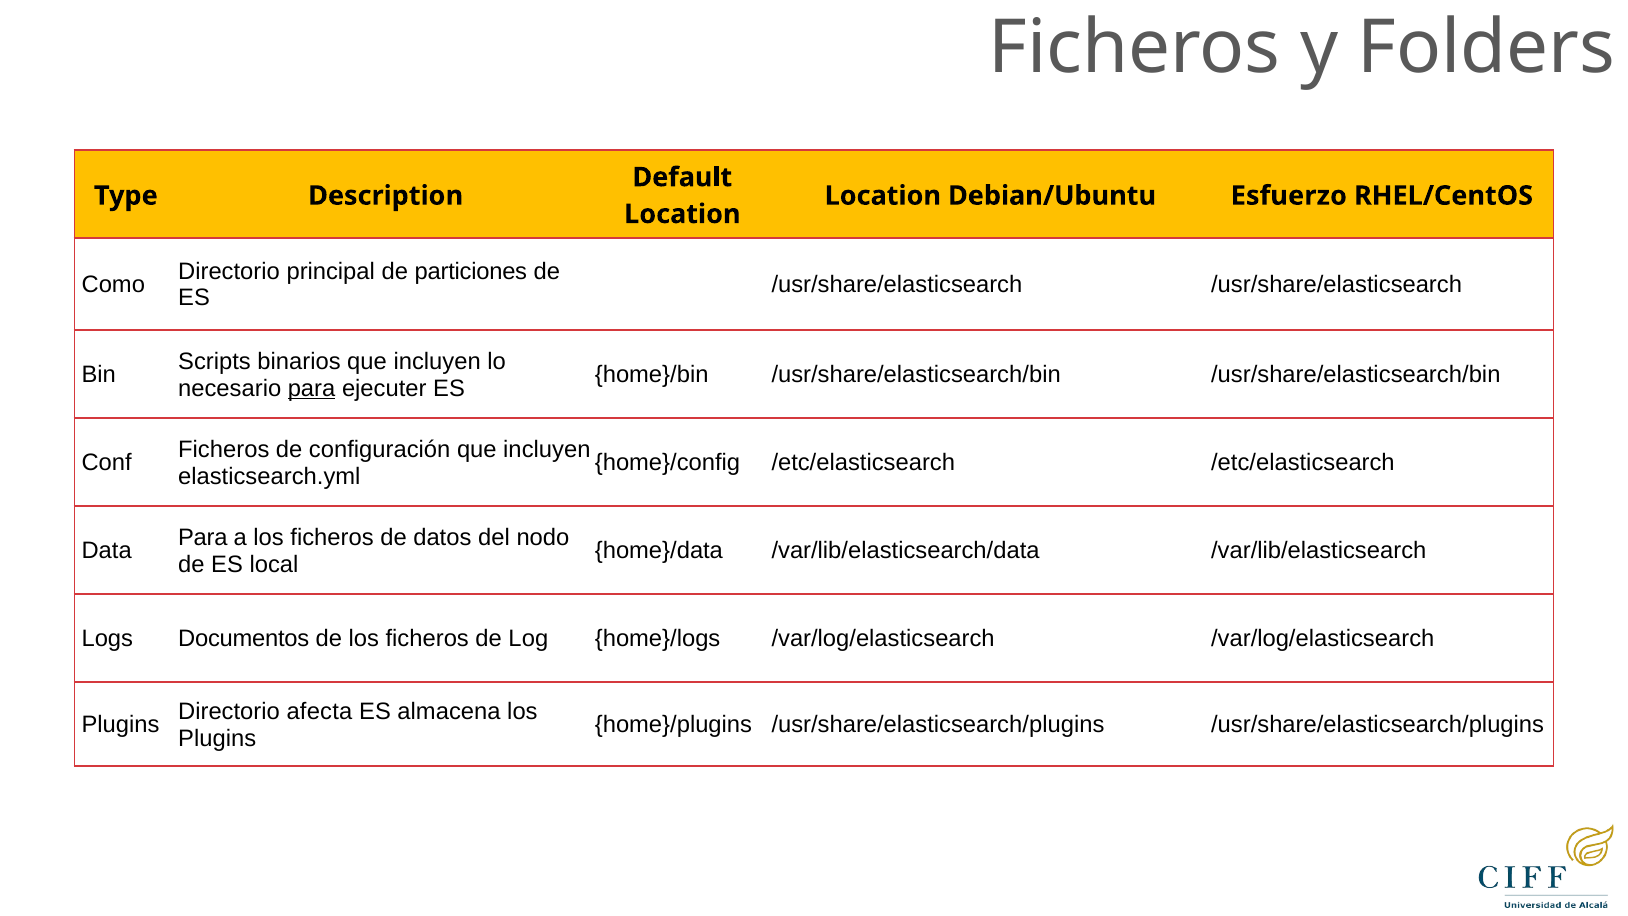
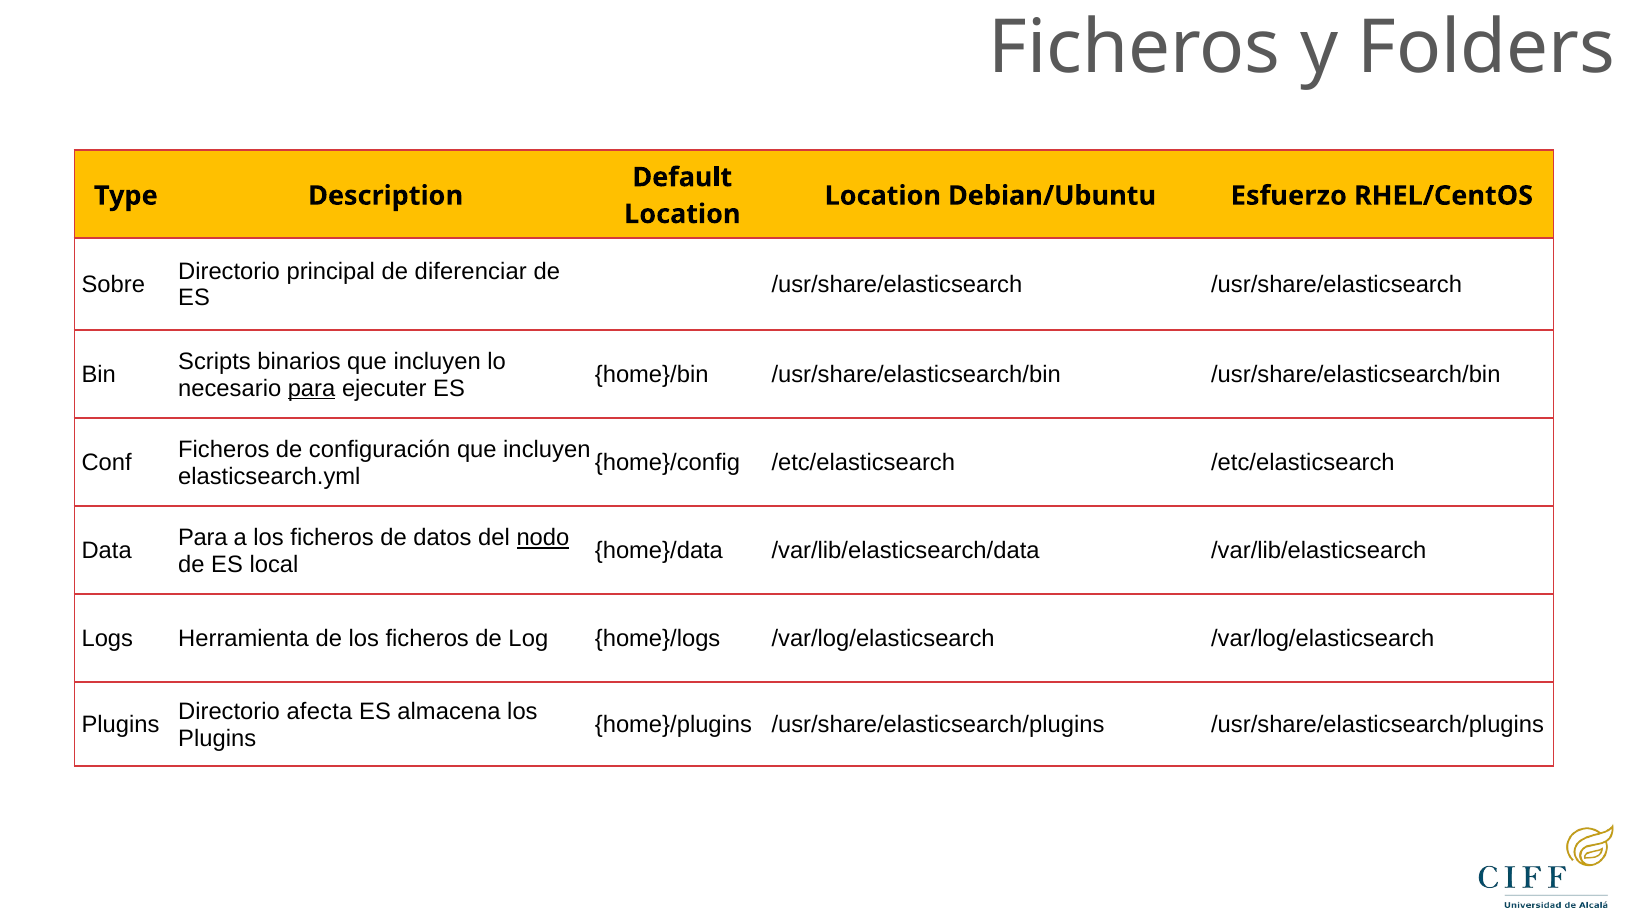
particiones: particiones -> diferenciar (471, 271)
Como: Como -> Sobre (113, 285)
nodo underline: none -> present (543, 537)
Documentos: Documentos -> Herramienta (244, 639)
